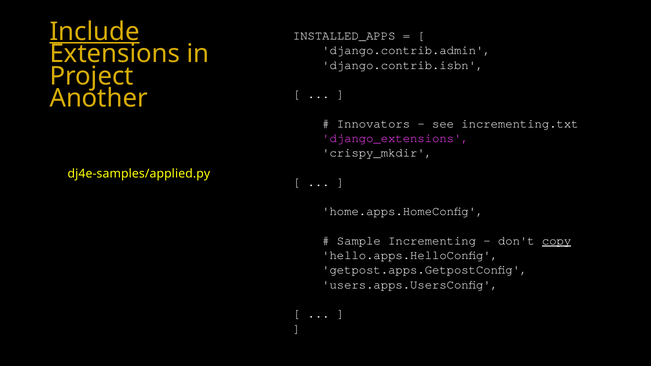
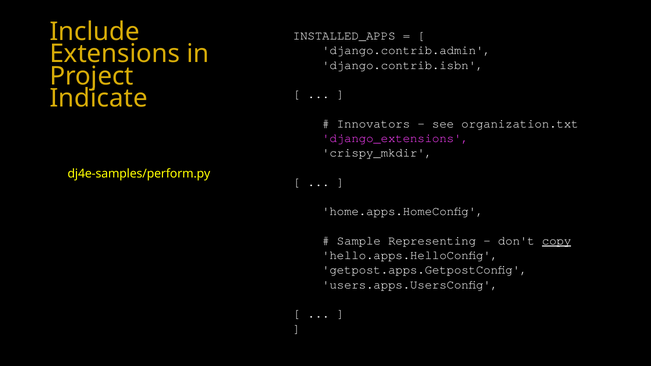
Include underline: present -> none (95, 32)
Another: Another -> Indicate (99, 99)
incrementing.txt: incrementing.txt -> organization.txt (520, 124)
dj4e-samples/applied.py: dj4e-samples/applied.py -> dj4e-samples/perform.py (139, 174)
Incrementing: Incrementing -> Representing (432, 241)
